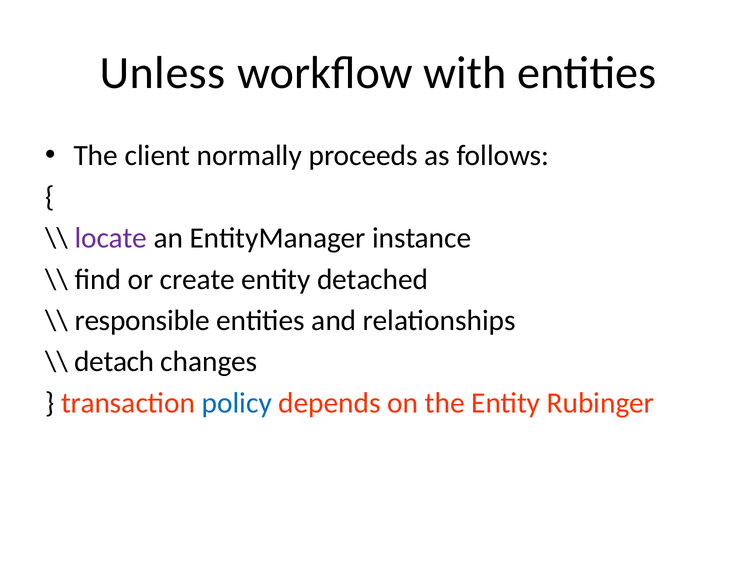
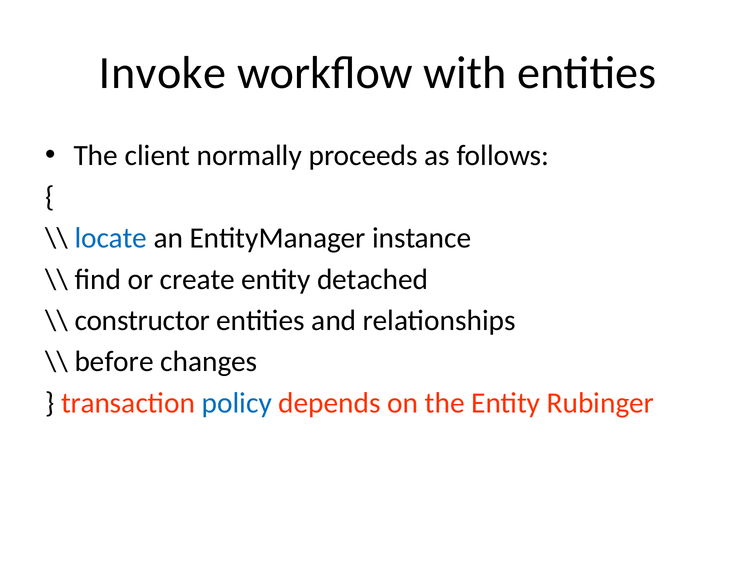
Unless: Unless -> Invoke (163, 73)
locate colour: purple -> blue (111, 238)
responsible: responsible -> constructor (142, 321)
detach: detach -> before (114, 362)
